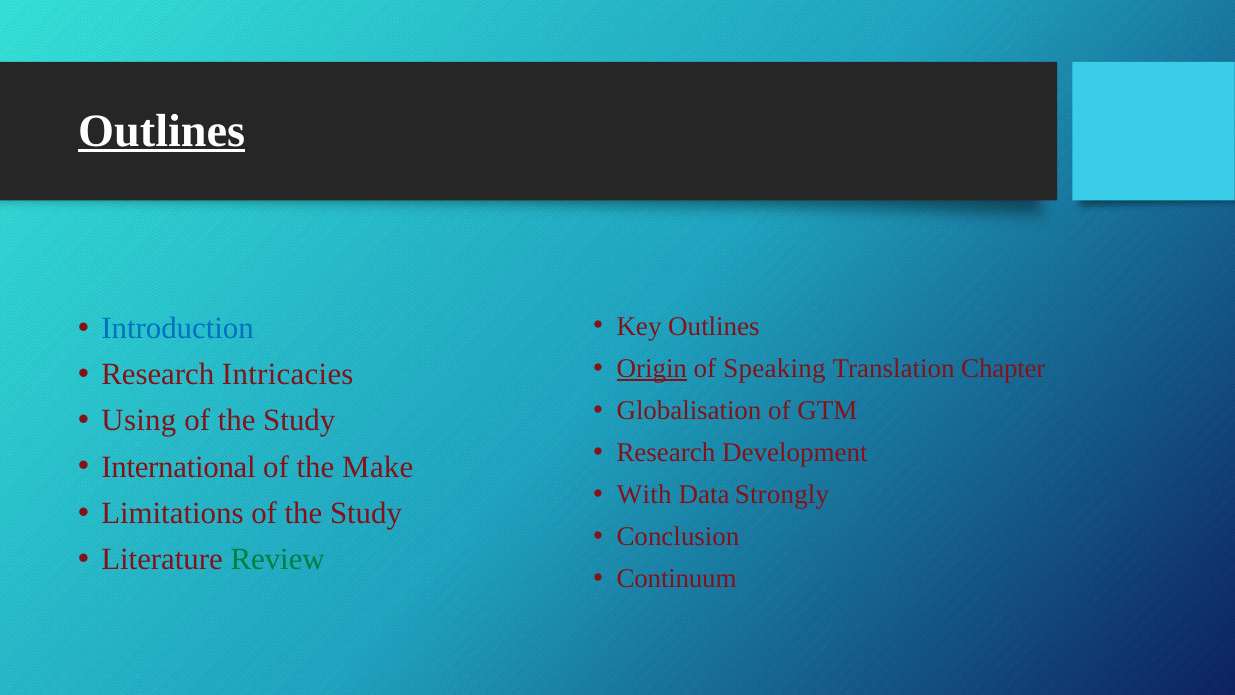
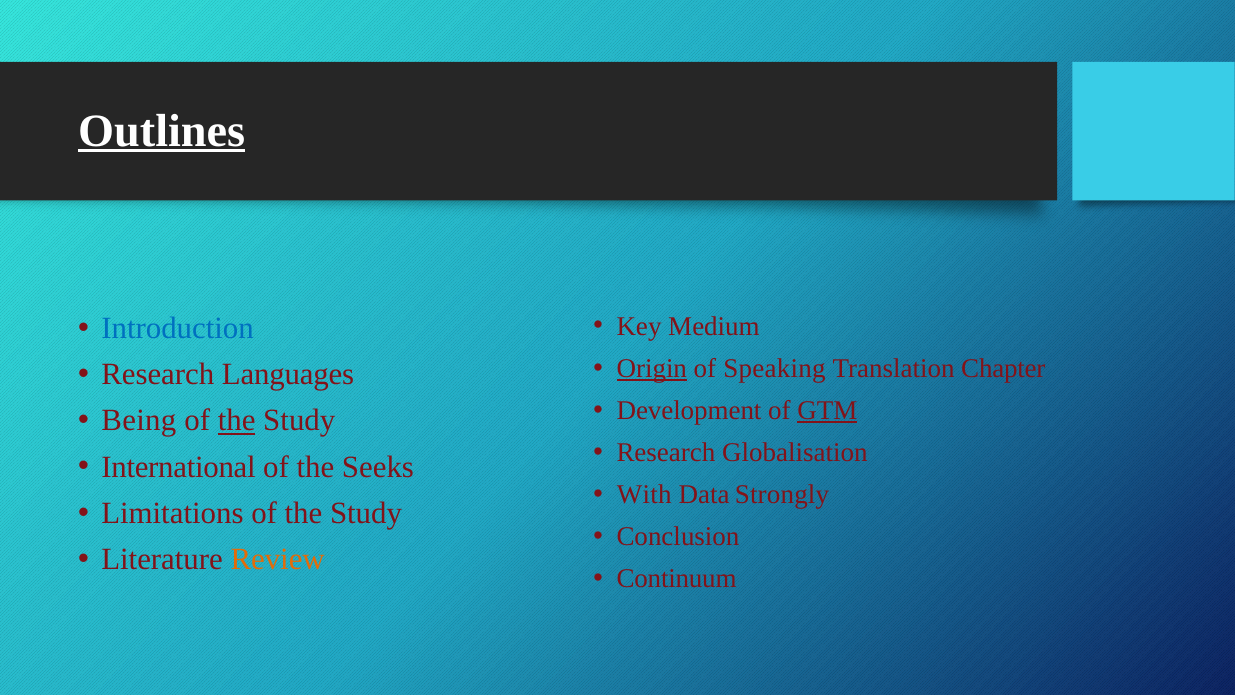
Key Outlines: Outlines -> Medium (714, 326)
Intricacies: Intricacies -> Languages (288, 374)
Globalisation: Globalisation -> Development (689, 410)
GTM underline: none -> present (827, 410)
Using: Using -> Being (139, 420)
the underline: none -> present (237, 420)
Development: Development -> Globalisation (795, 452)
Make: Make -> Seeks (378, 467)
Review colour: green -> orange (278, 559)
